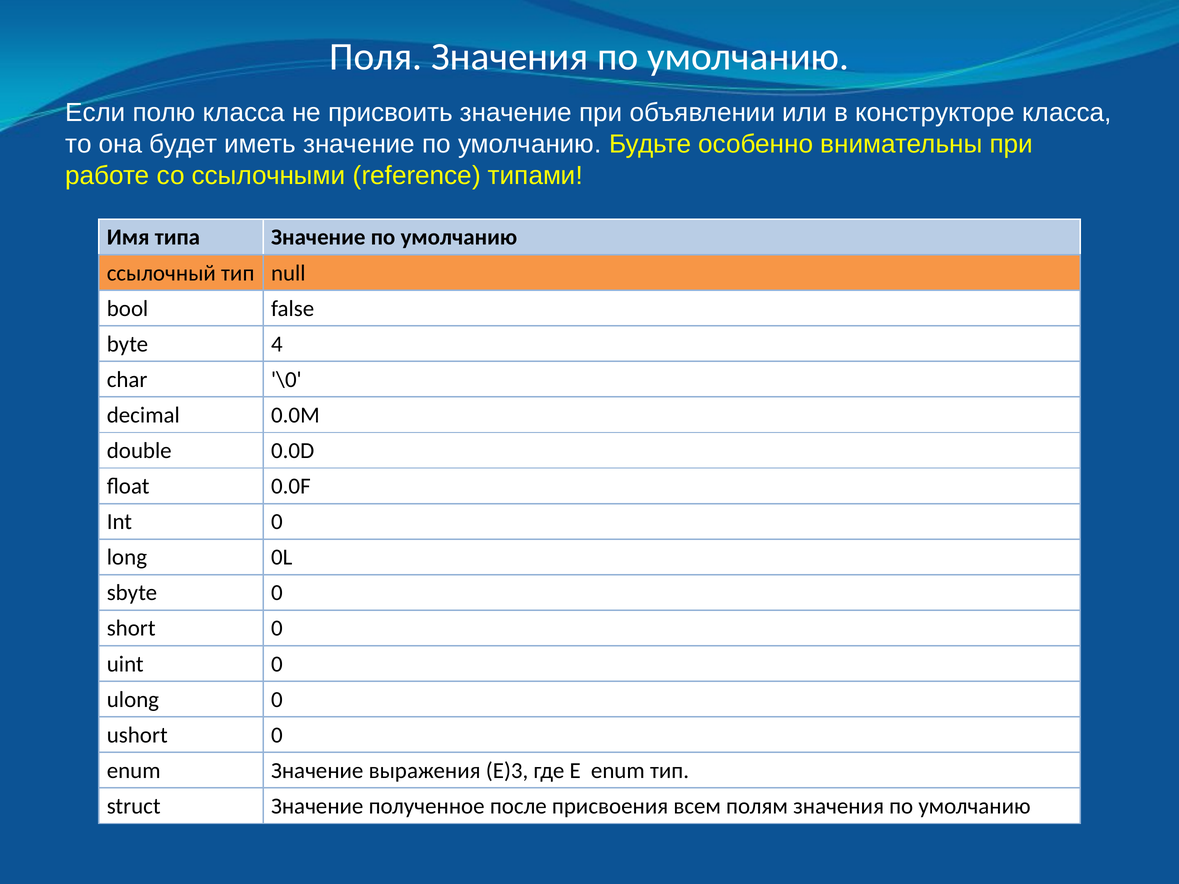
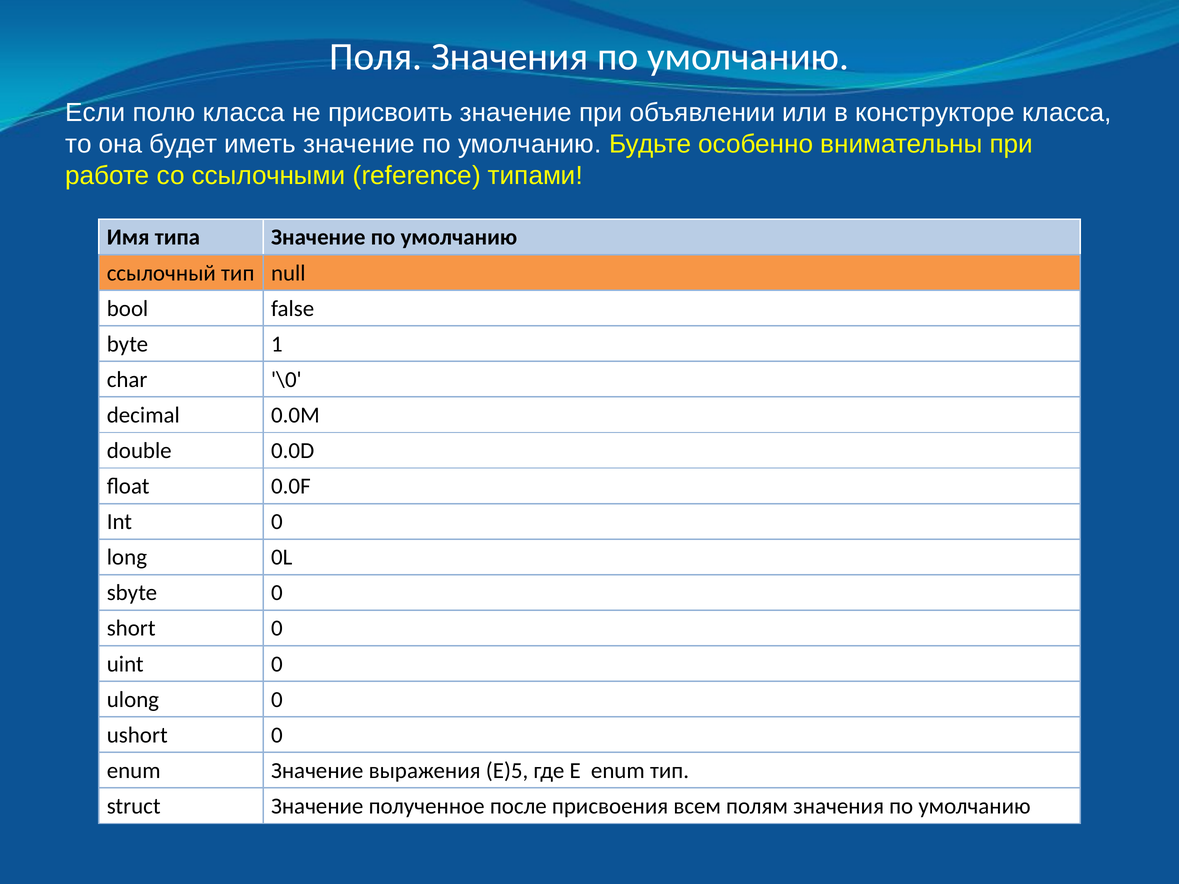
4: 4 -> 1 (277, 344)
E)3: E)3 -> E)5 (507, 771)
